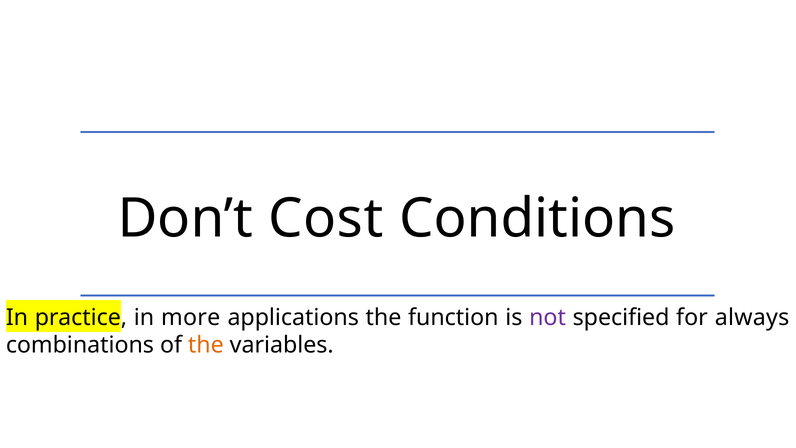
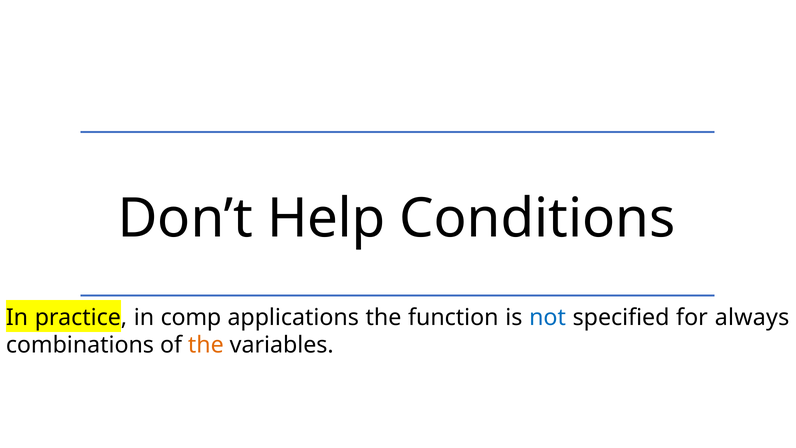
Cost: Cost -> Help (326, 219)
more: more -> comp (191, 317)
not colour: purple -> blue (548, 317)
